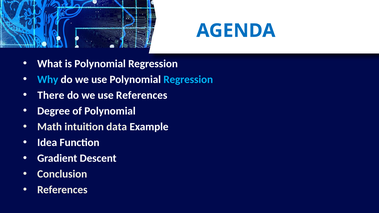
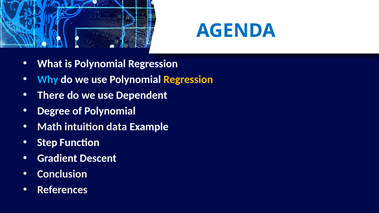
Regression colour: light blue -> yellow (188, 79)
use References: References -> Dependent (142, 95)
Idea: Idea -> Step (47, 143)
